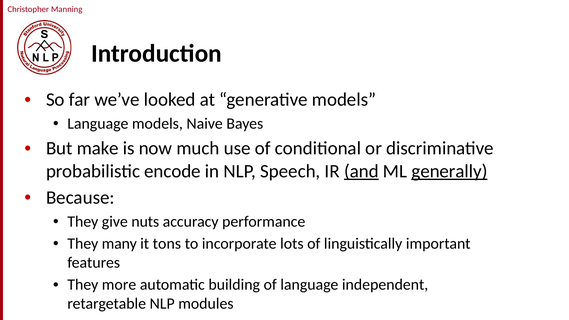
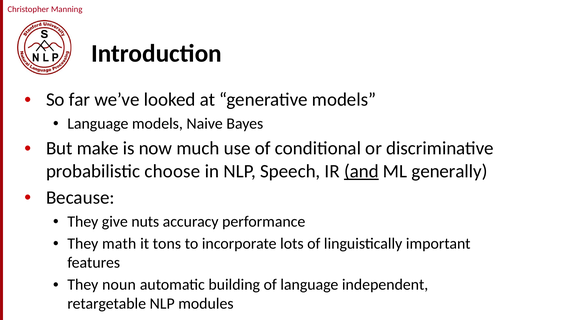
encode: encode -> choose (172, 171)
generally underline: present -> none (449, 171)
many: many -> math (119, 244)
more: more -> noun (119, 285)
